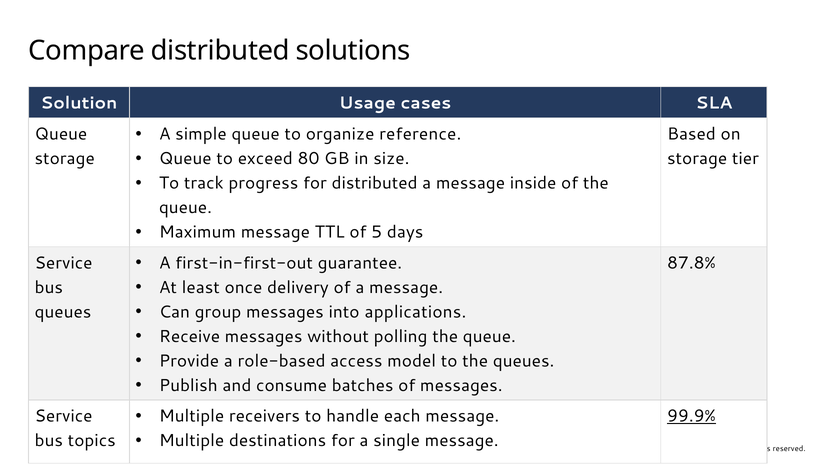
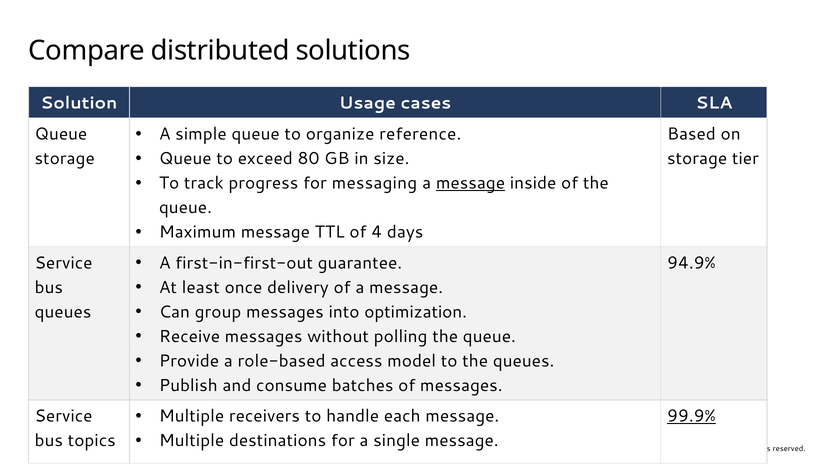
for distributed: distributed -> messaging (374, 183)
message underline: none -> present (470, 183)
5: 5 -> 4 (377, 232)
87.8%: 87.8% -> 94.9% (691, 263)
applications: applications -> optimization (416, 312)
